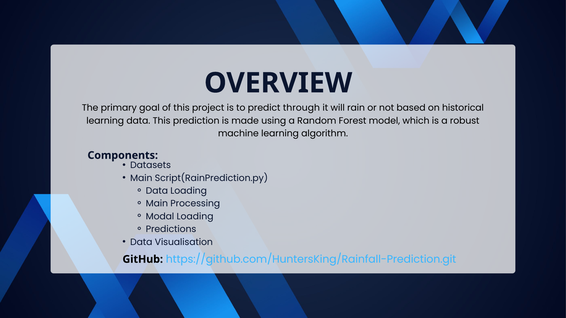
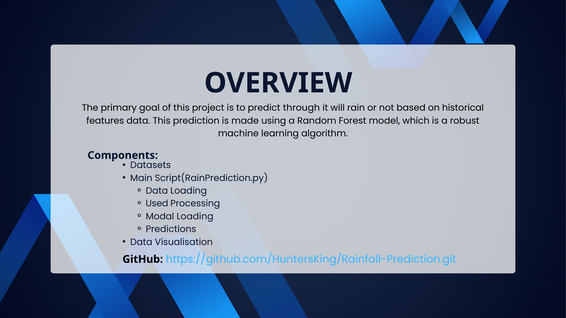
learning: learning -> features (105, 121)
Main: Main -> Used (157, 204)
